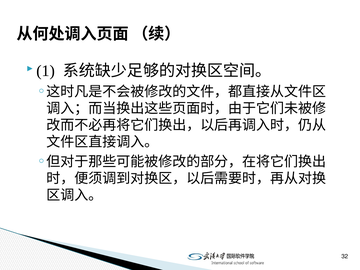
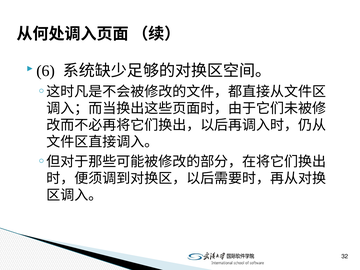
1: 1 -> 6 (46, 71)
